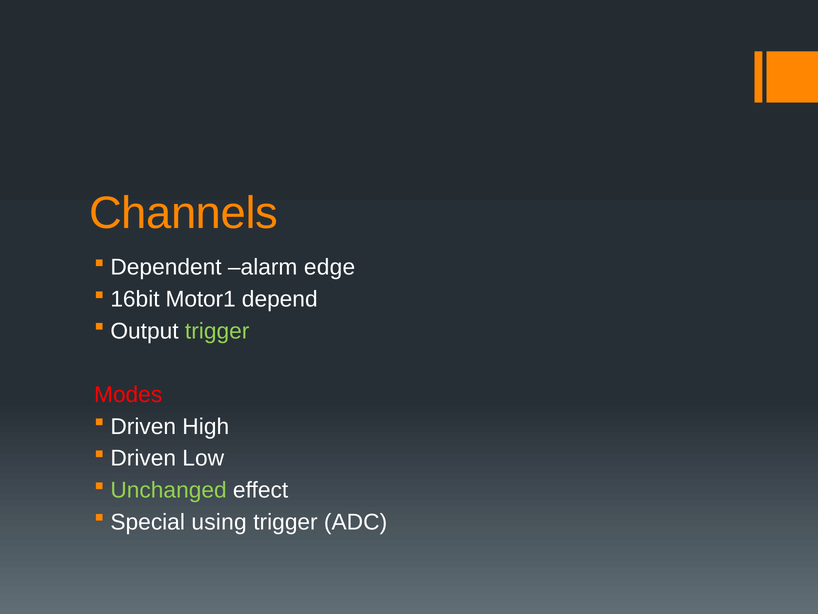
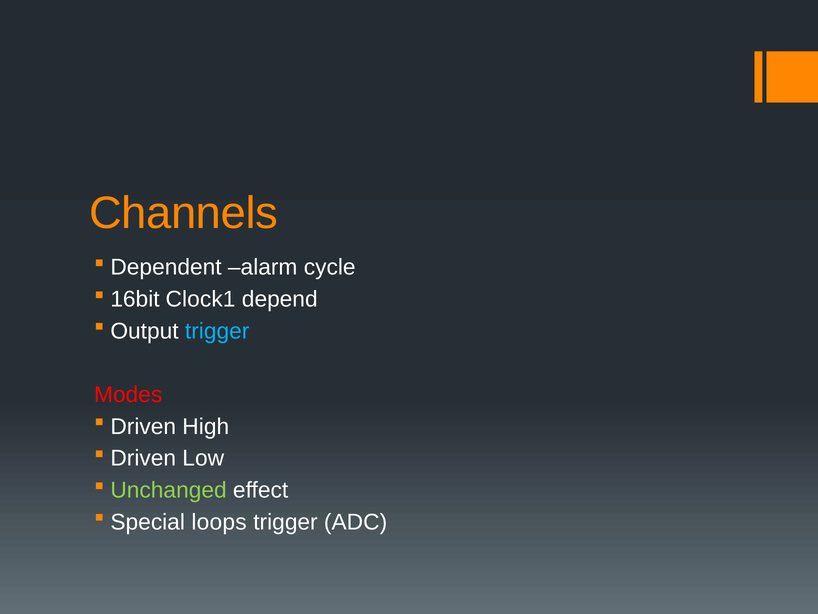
edge: edge -> cycle (330, 267)
Motor1: Motor1 -> Clock1 (201, 299)
trigger colour: light green -> light blue (217, 331)
using: using -> loops (219, 522)
